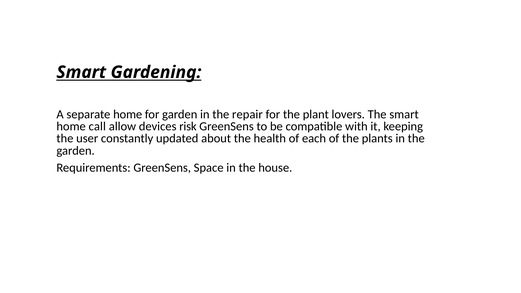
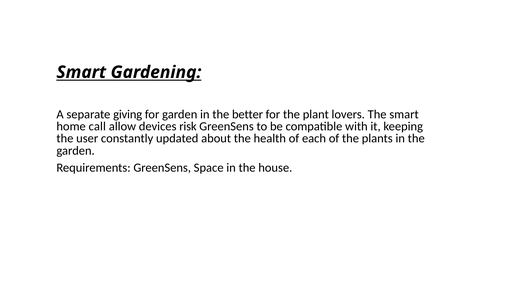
separate home: home -> giving (128, 114)
repair: repair -> better (248, 114)
